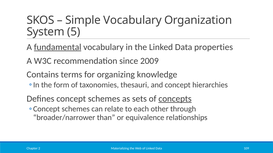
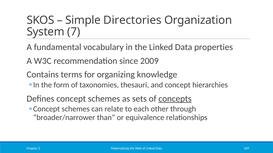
Simple Vocabulary: Vocabulary -> Directories (132, 20)
5: 5 -> 7 (74, 32)
fundamental underline: present -> none (58, 47)
